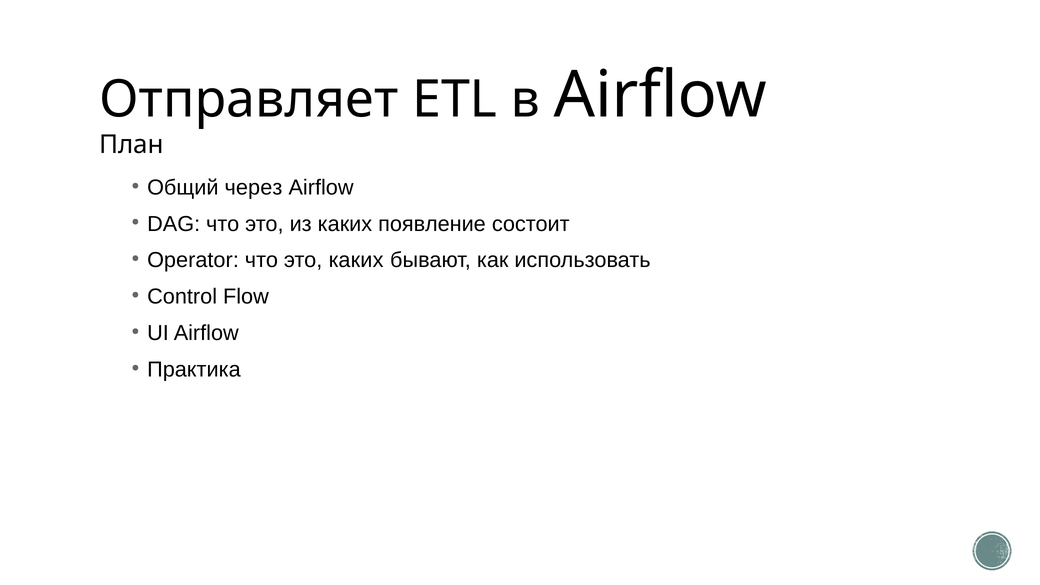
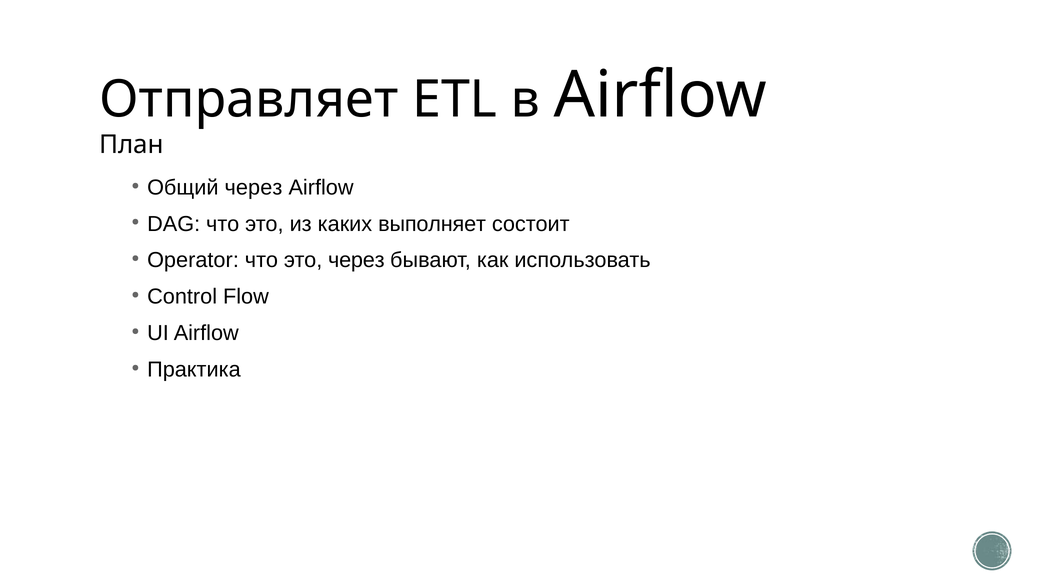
появление: появление -> выполняет (432, 224)
это каких: каких -> через (356, 260)
